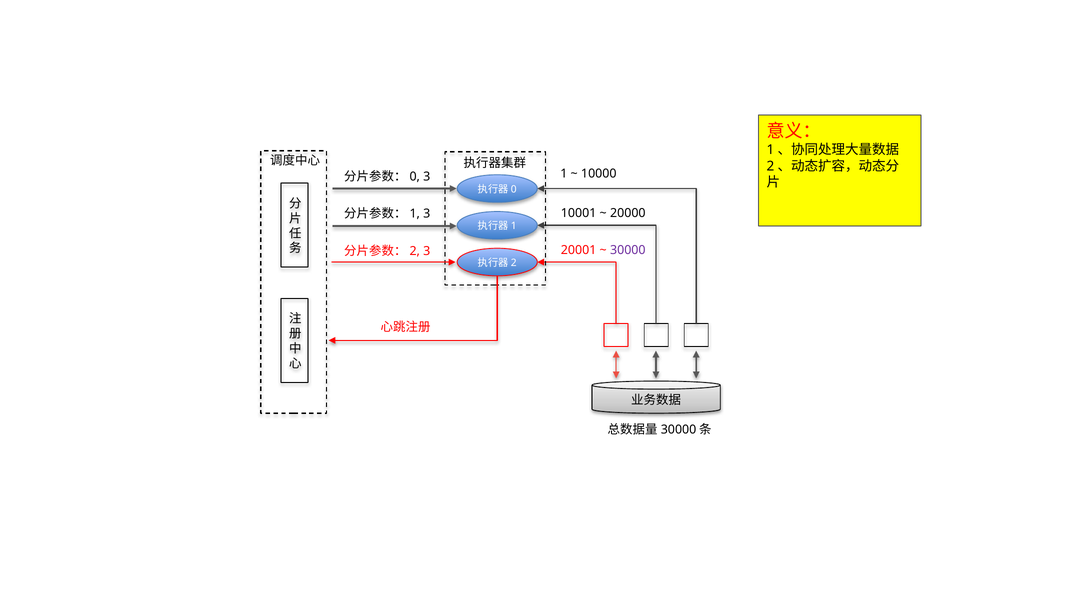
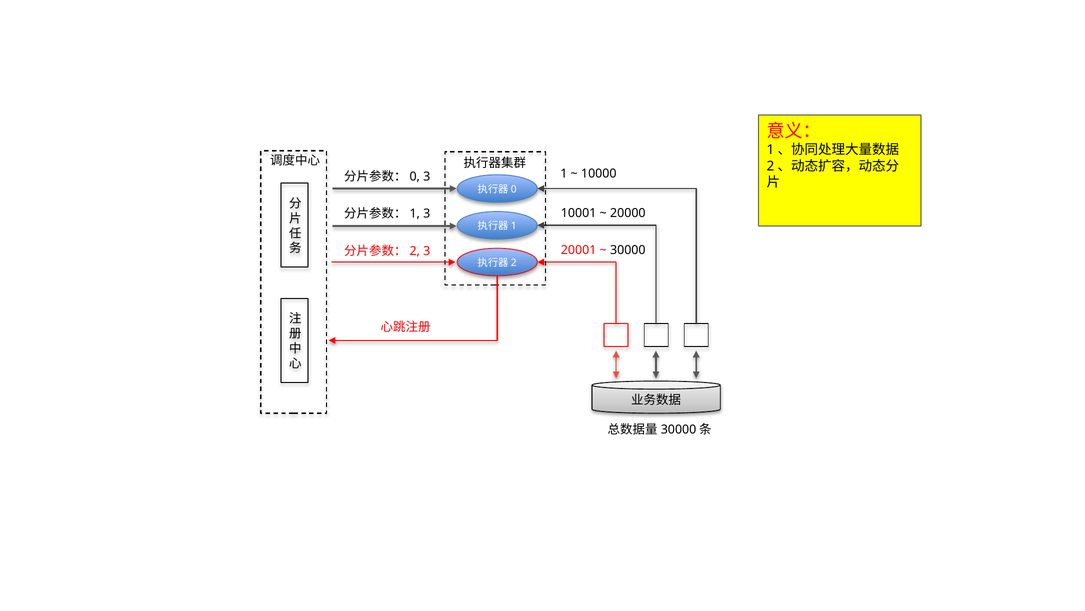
30000 colour: purple -> black (628, 250)
